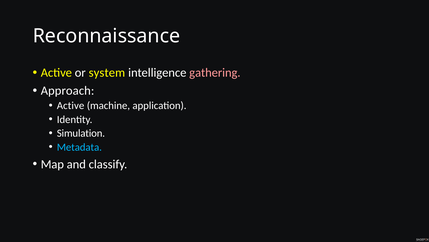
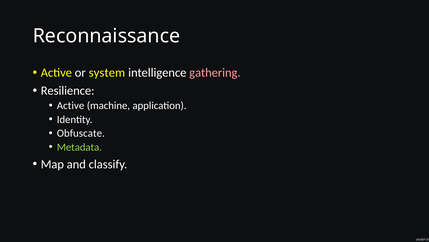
Approach: Approach -> Resilience (68, 91)
Simulation: Simulation -> Obfuscate (81, 133)
Metadata colour: light blue -> light green (79, 147)
